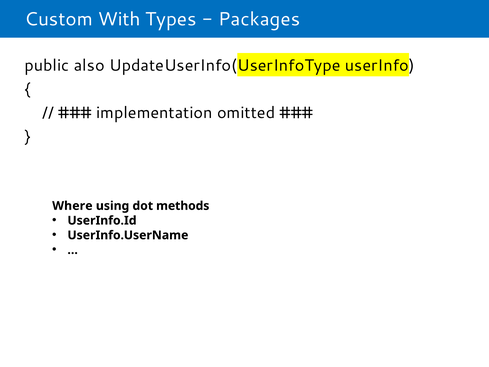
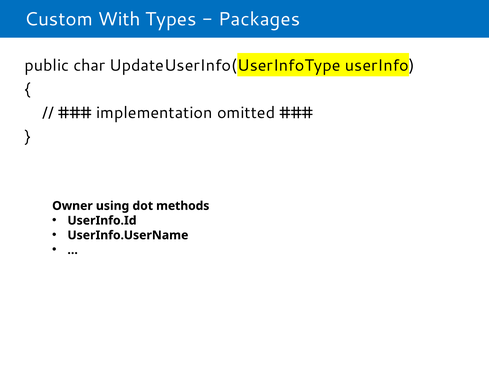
also: also -> char (89, 66)
Where: Where -> Owner (72, 206)
